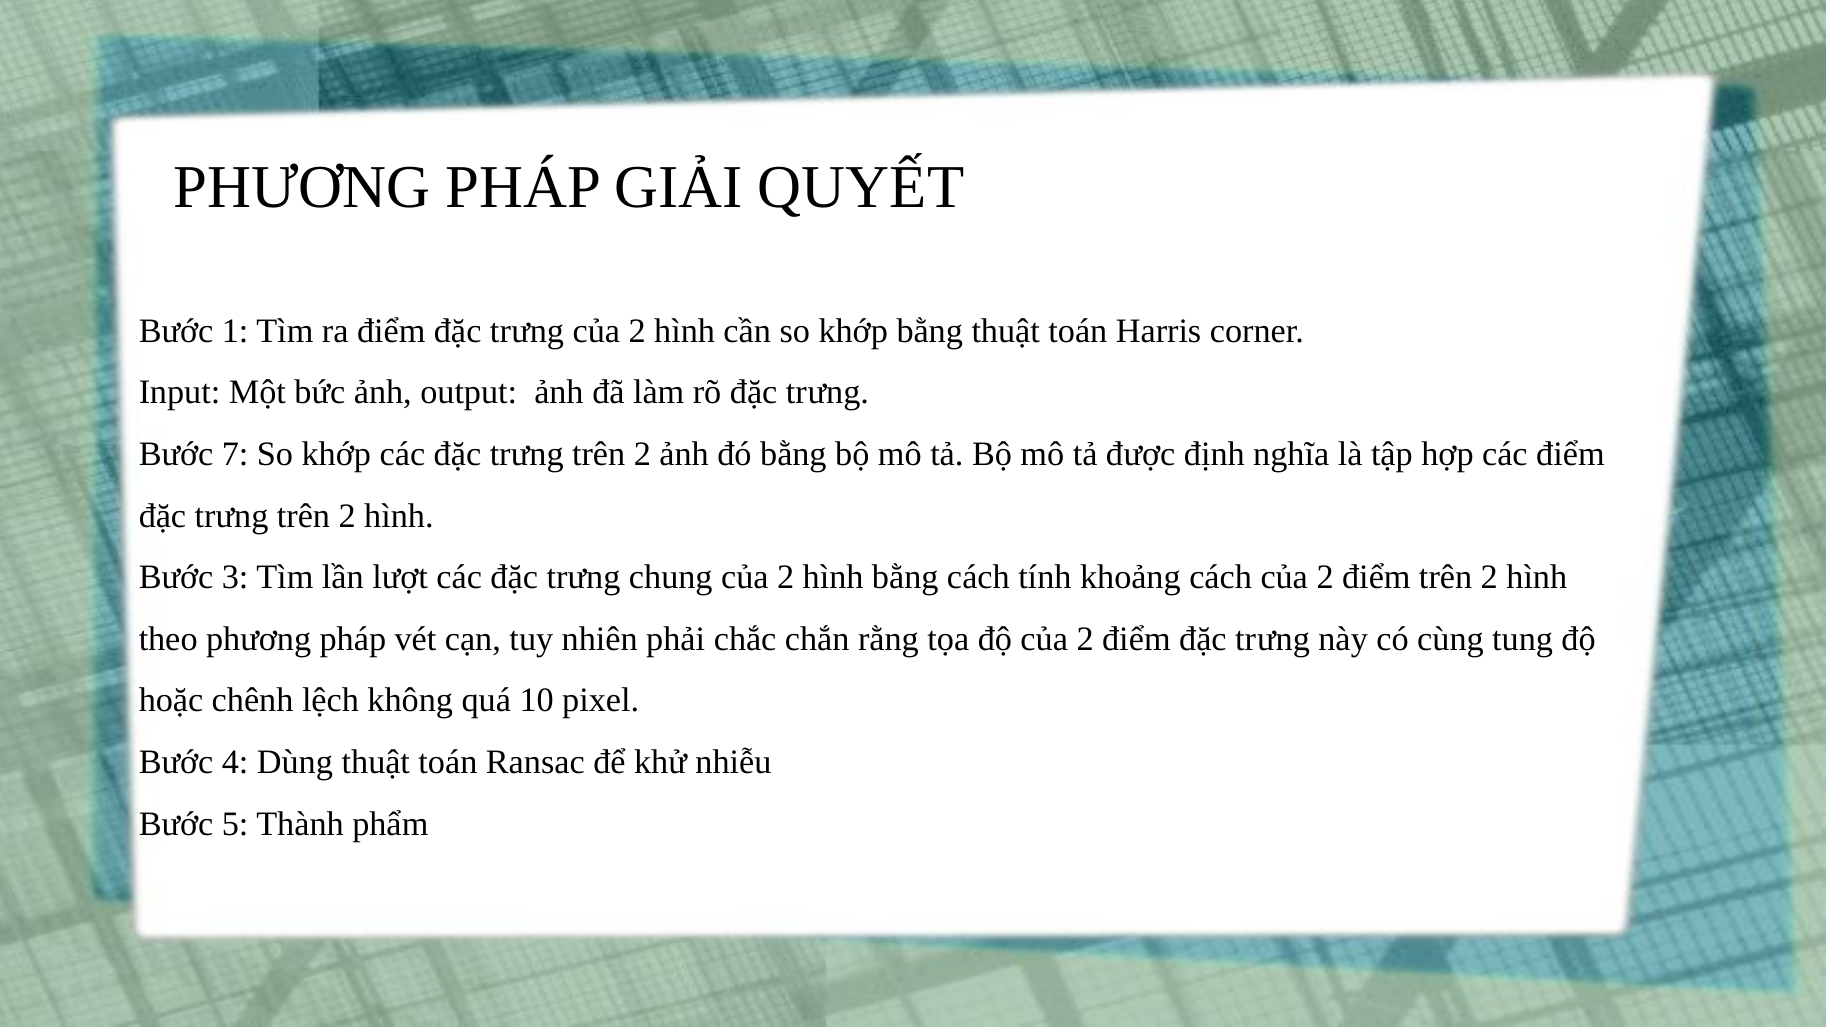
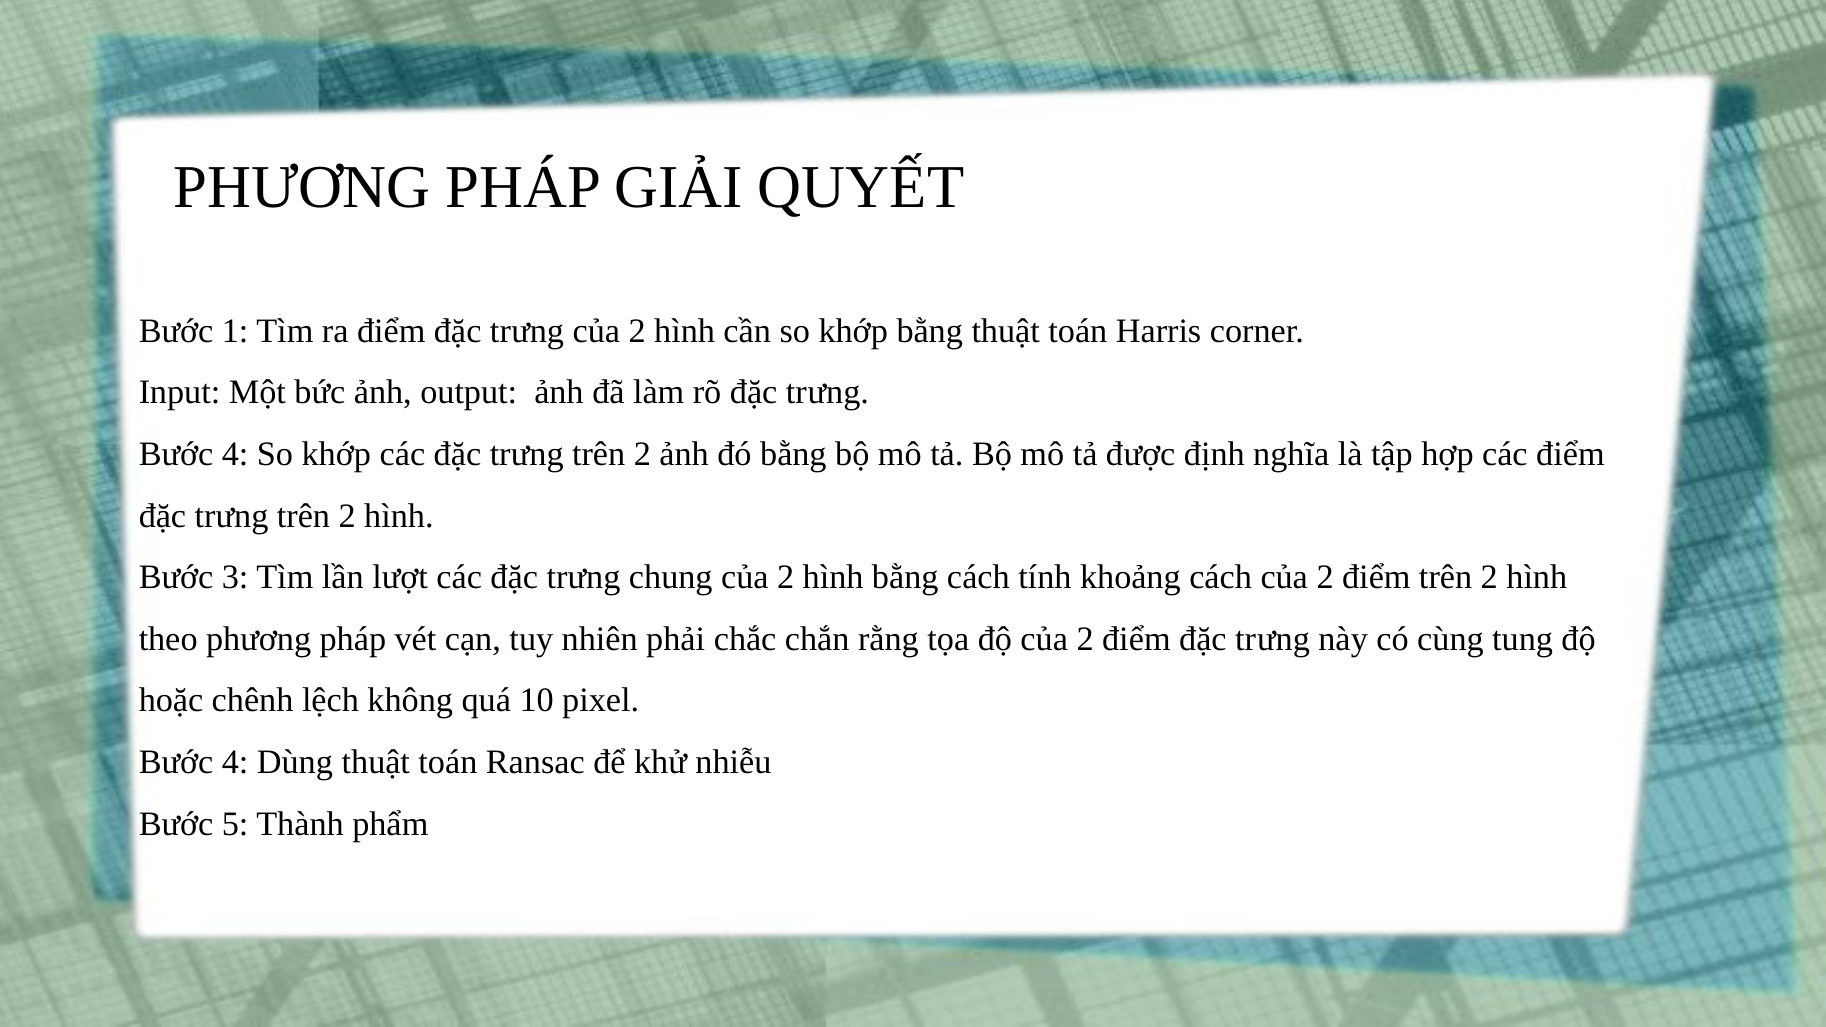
7: 7 -> 4 (235, 454)
